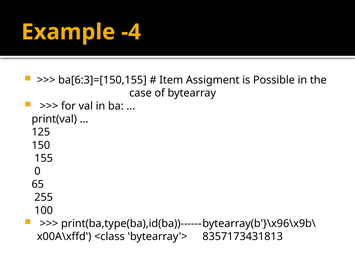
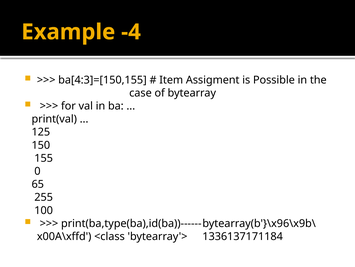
ba[6:3]=[150,155: ba[6:3]=[150,155 -> ba[4:3]=[150,155 (102, 80)
8357173431813: 8357173431813 -> 1336137171184 (243, 236)
